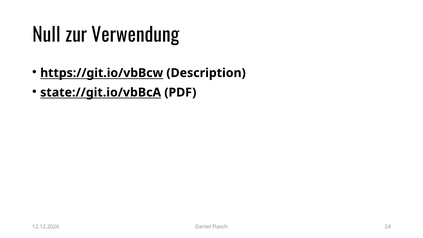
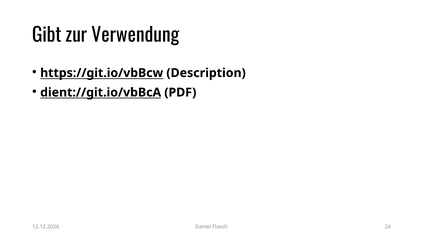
Null: Null -> Gibt (47, 36)
state://git.io/vbBcA: state://git.io/vbBcA -> dient://git.io/vbBcA (101, 92)
